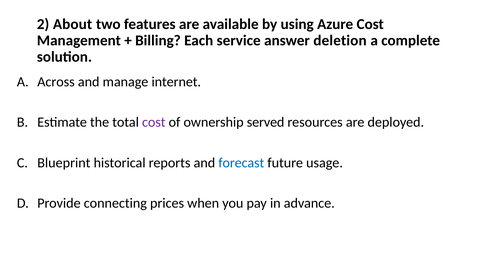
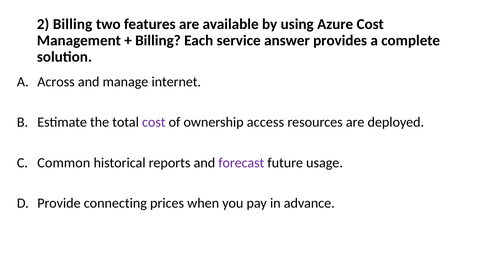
2 About: About -> Billing (73, 24)
deletion: deletion -> provides (340, 41)
served: served -> access (265, 122)
Blueprint: Blueprint -> Common (64, 163)
forecast colour: blue -> purple (241, 163)
